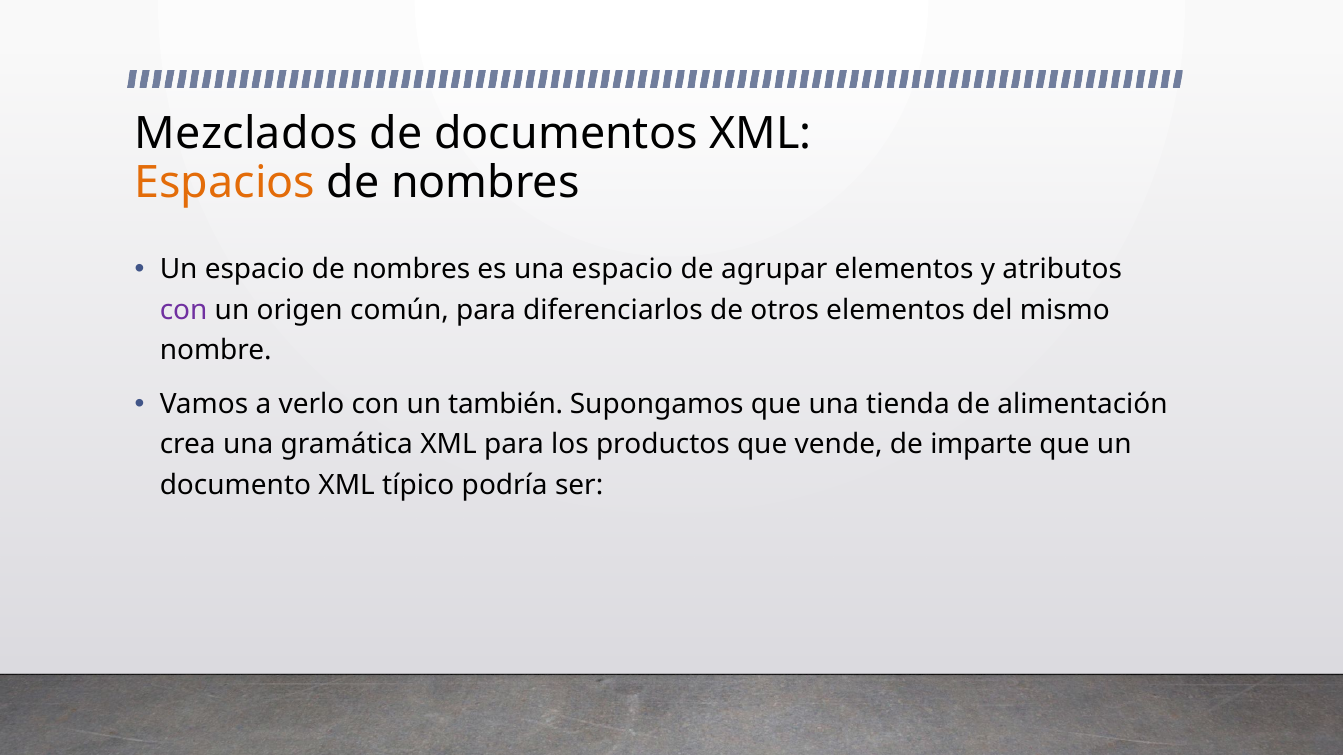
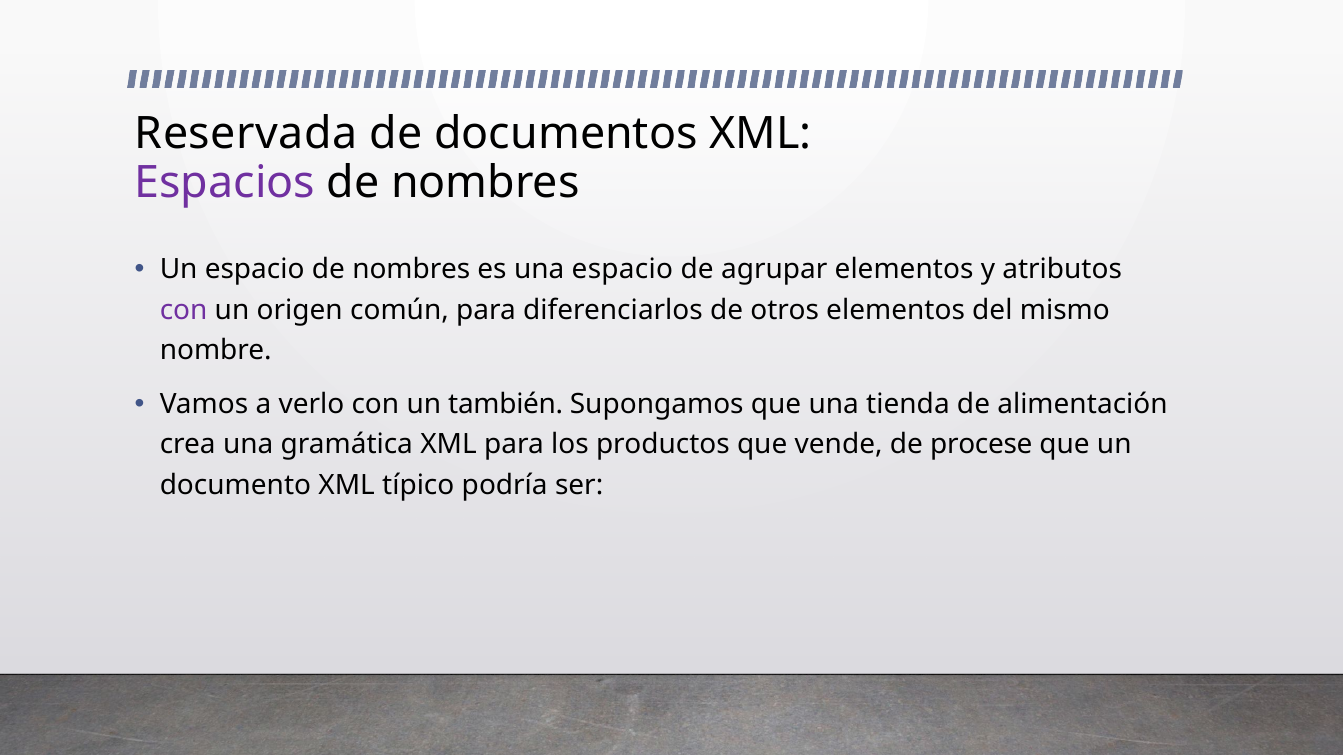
Mezclados: Mezclados -> Reservada (246, 134)
Espacios colour: orange -> purple (225, 182)
imparte: imparte -> procese (981, 445)
